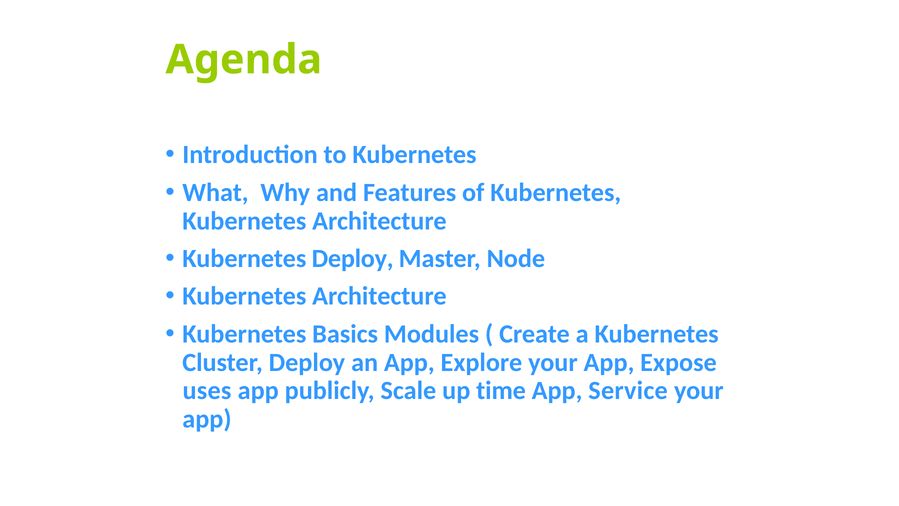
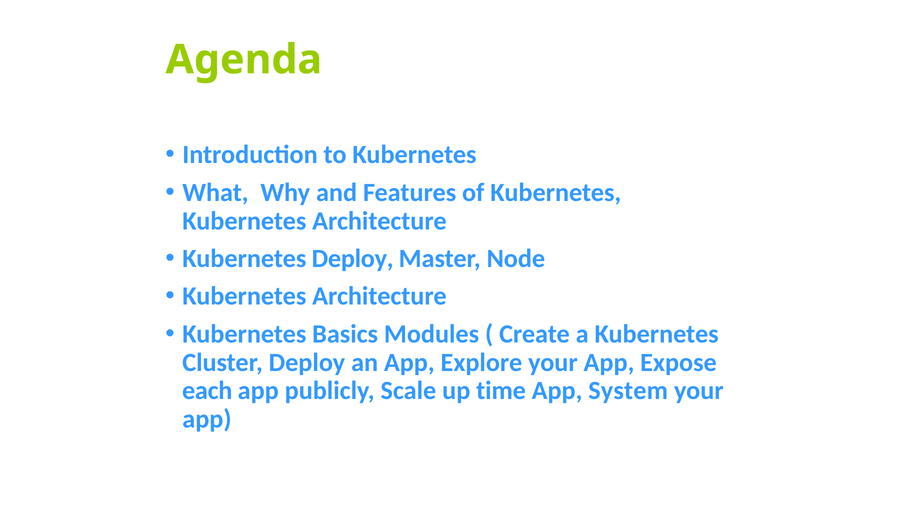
uses: uses -> each (207, 390)
Service: Service -> System (628, 390)
